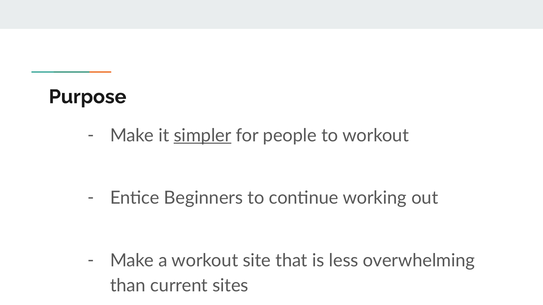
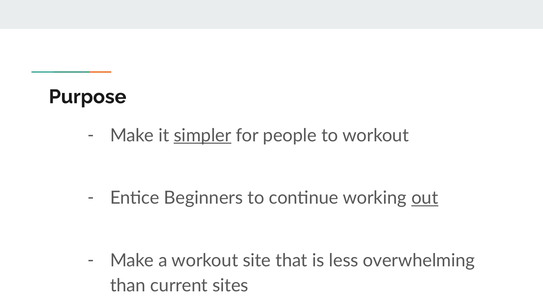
out underline: none -> present (425, 198)
